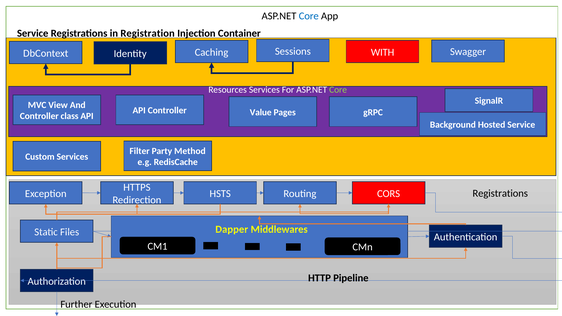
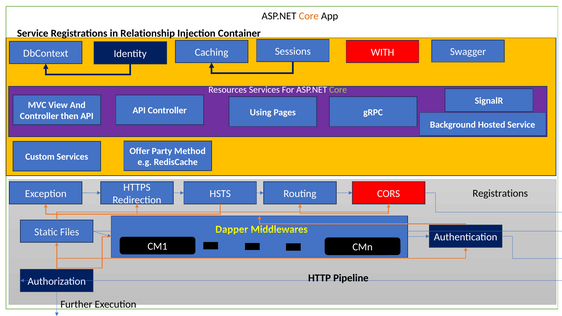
Core colour: blue -> orange (309, 16)
Registration: Registration -> Relationship (148, 33)
Value: Value -> Using (261, 112)
class: class -> then (70, 116)
Filter: Filter -> Offer (140, 151)
